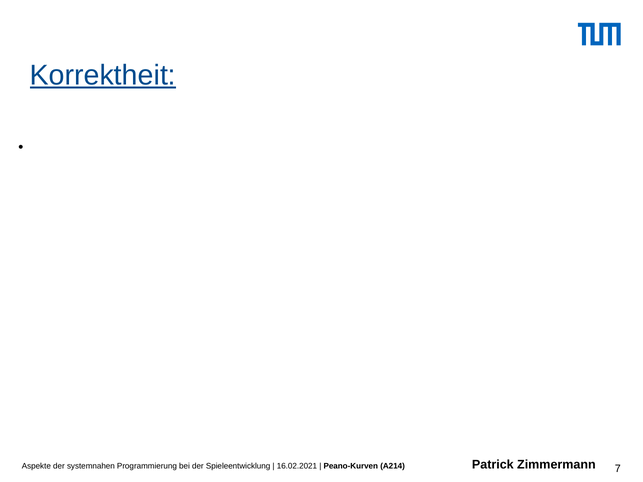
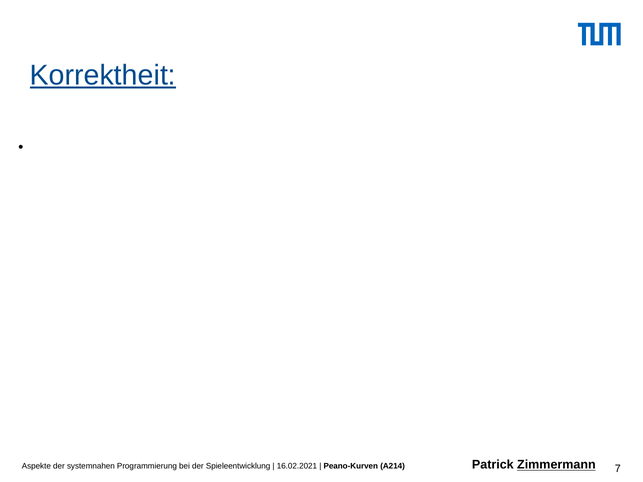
Zimmermann underline: none -> present (556, 465)
